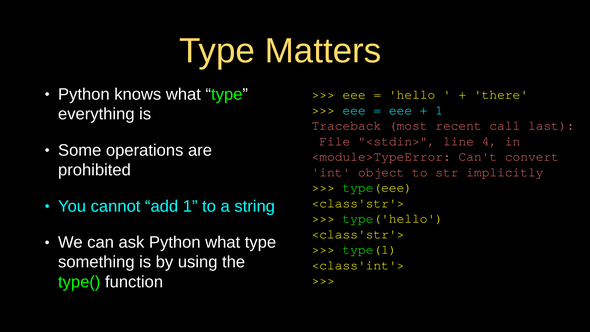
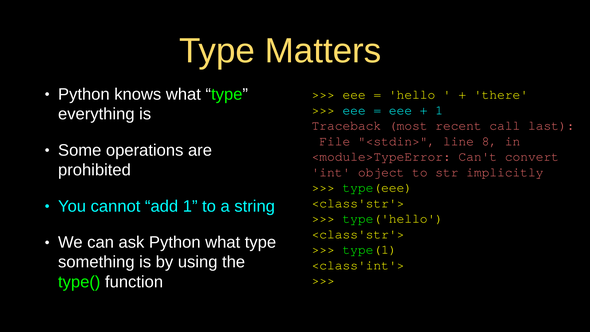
4: 4 -> 8 (489, 141)
